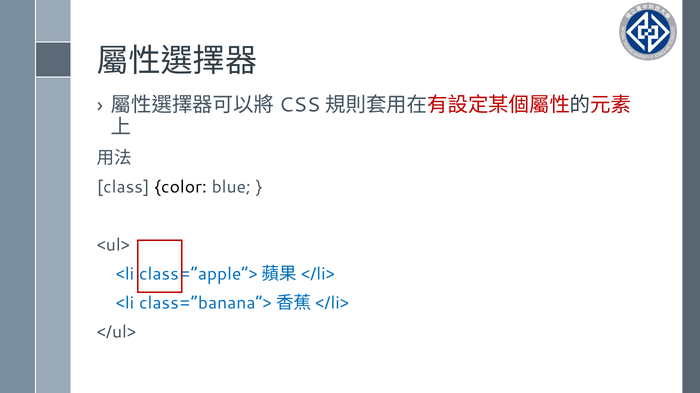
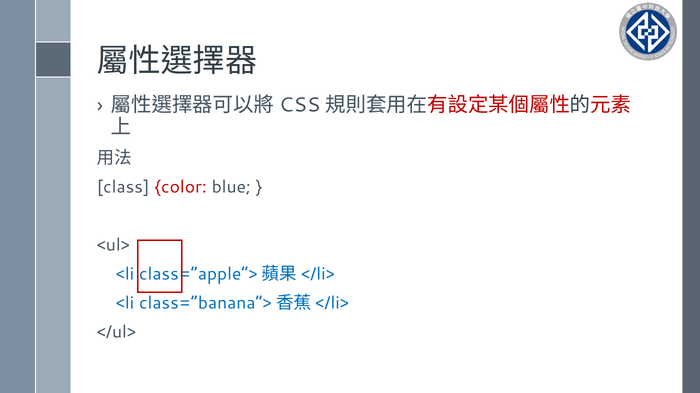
color colour: black -> red (181, 187)
